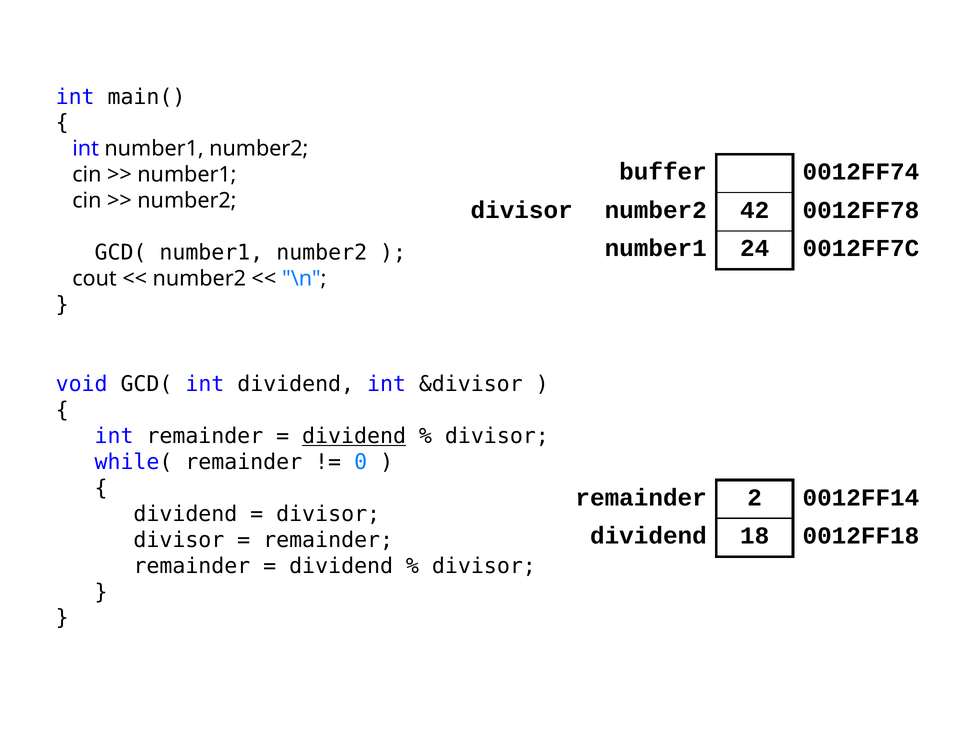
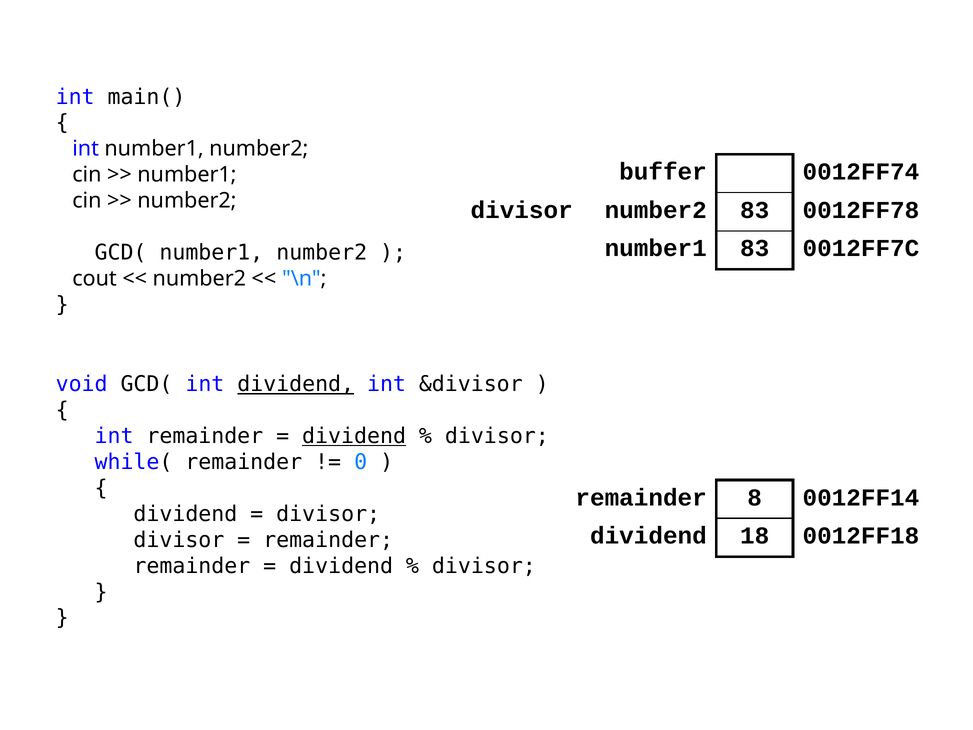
number2 42: 42 -> 83 (755, 210)
number1 24: 24 -> 83 (755, 248)
dividend underline: none -> present (296, 384)
2: 2 -> 8 (755, 497)
